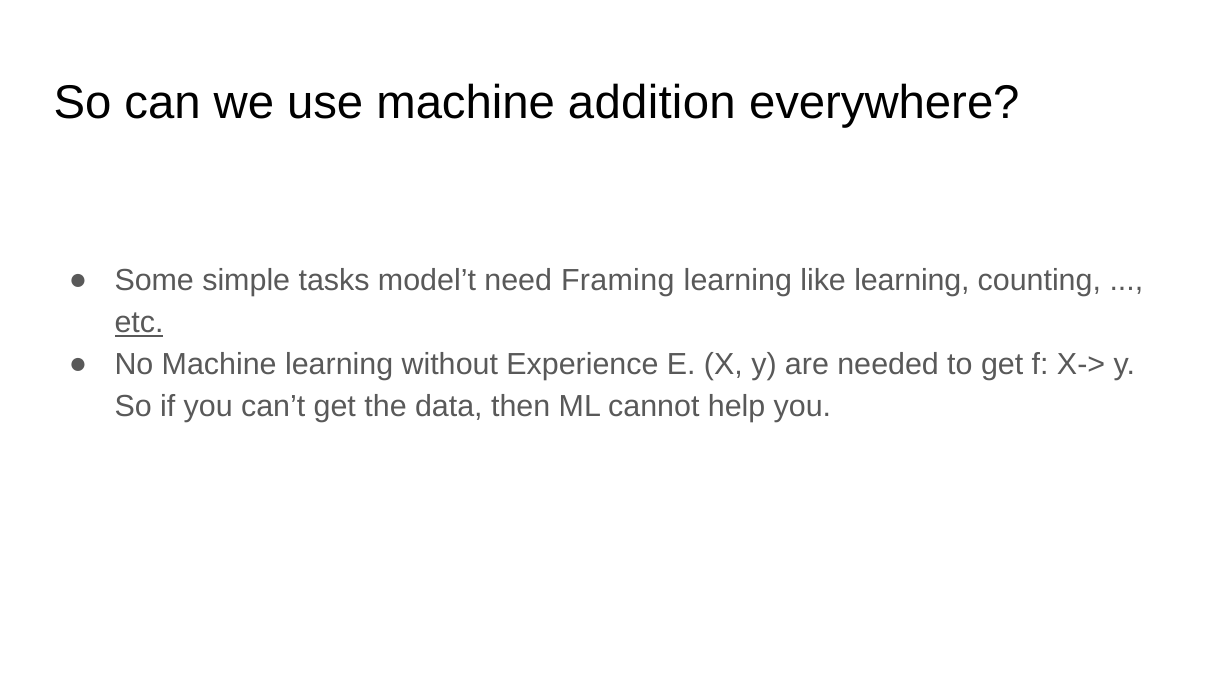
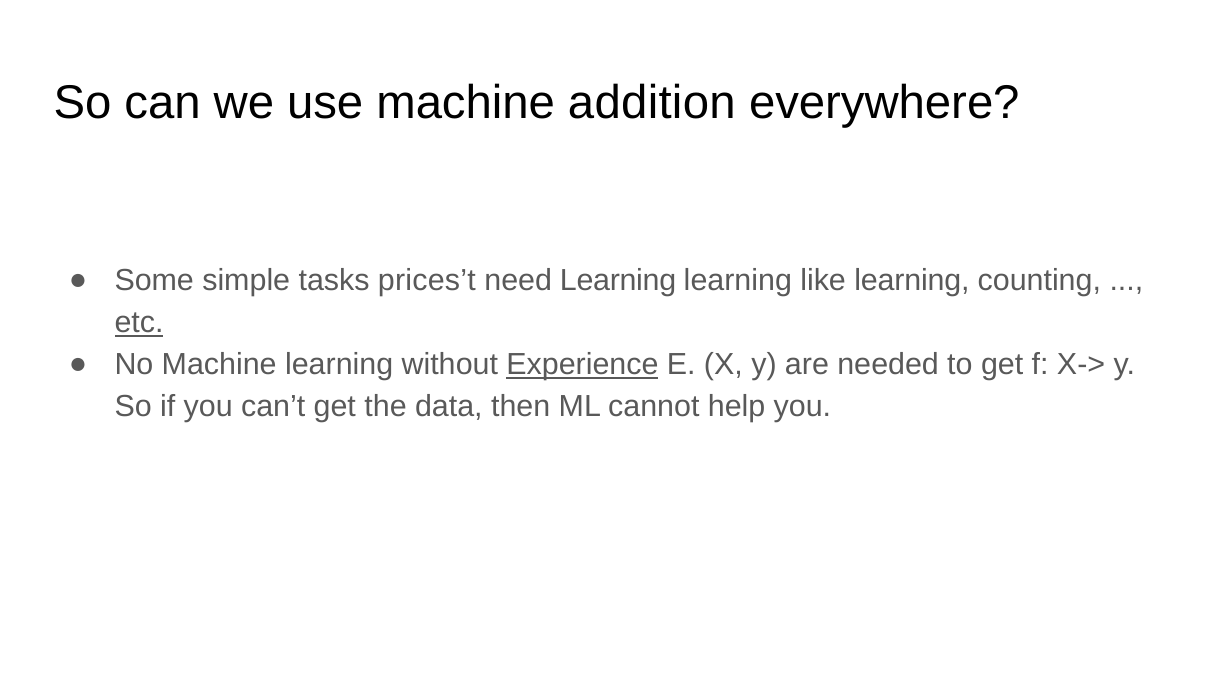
model’t: model’t -> prices’t (427, 281)
need Framing: Framing -> Learning (618, 281)
Experience underline: none -> present (582, 365)
